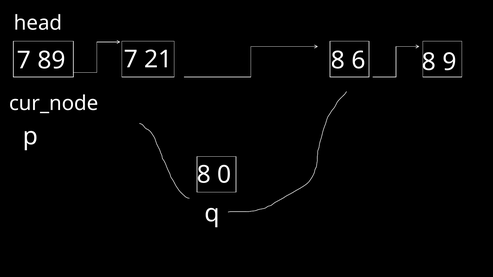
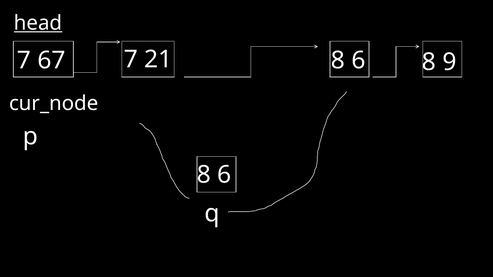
head underline: none -> present (38, 23)
89: 89 -> 67 (51, 60)
0: 0 -> 6 (224, 175)
